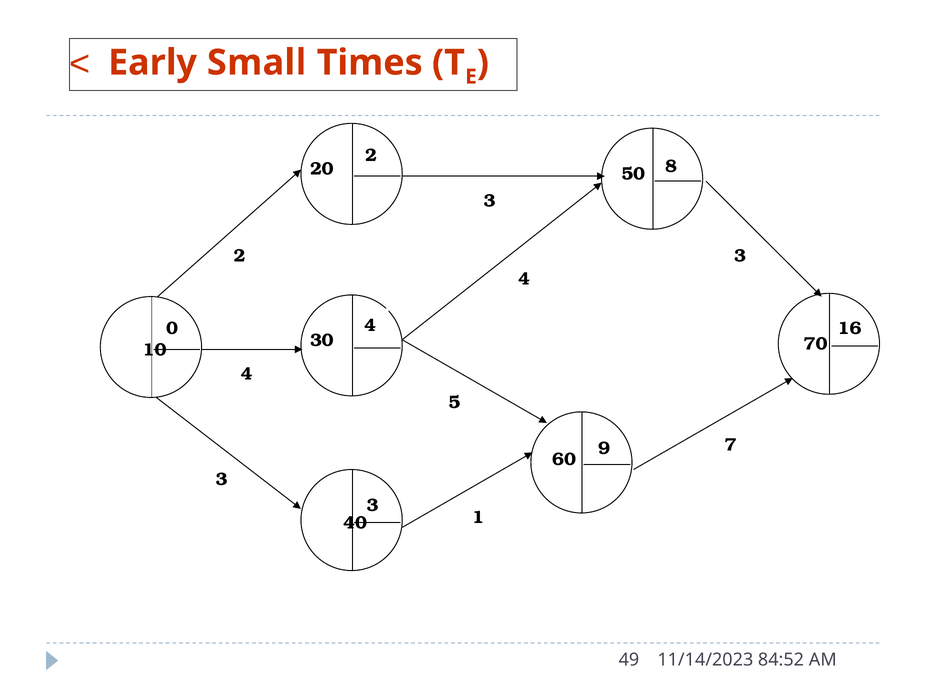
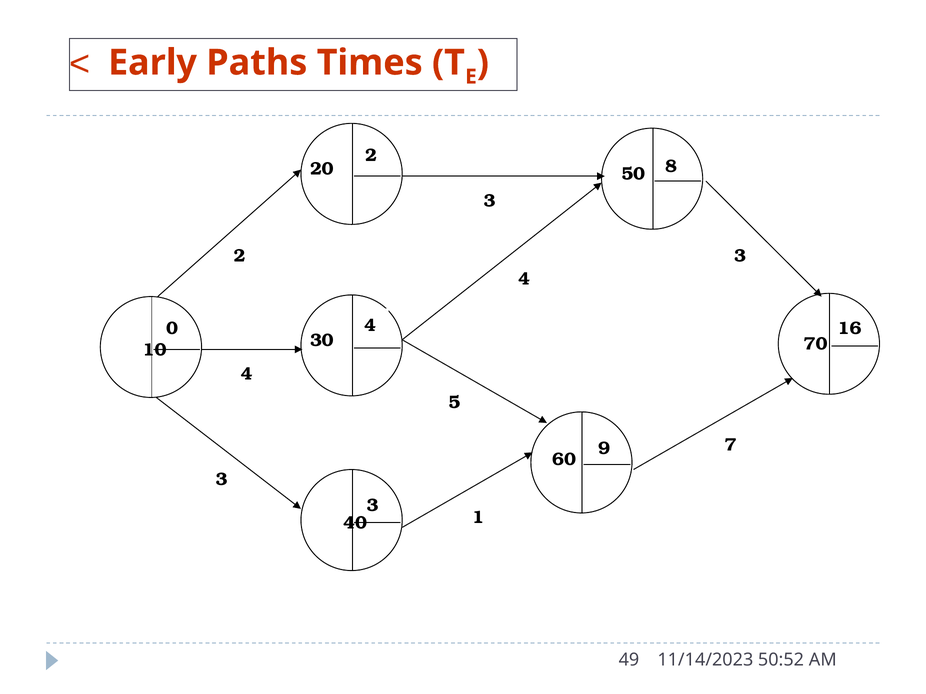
Small: Small -> Paths (257, 63)
84:52: 84:52 -> 50:52 (781, 660)
